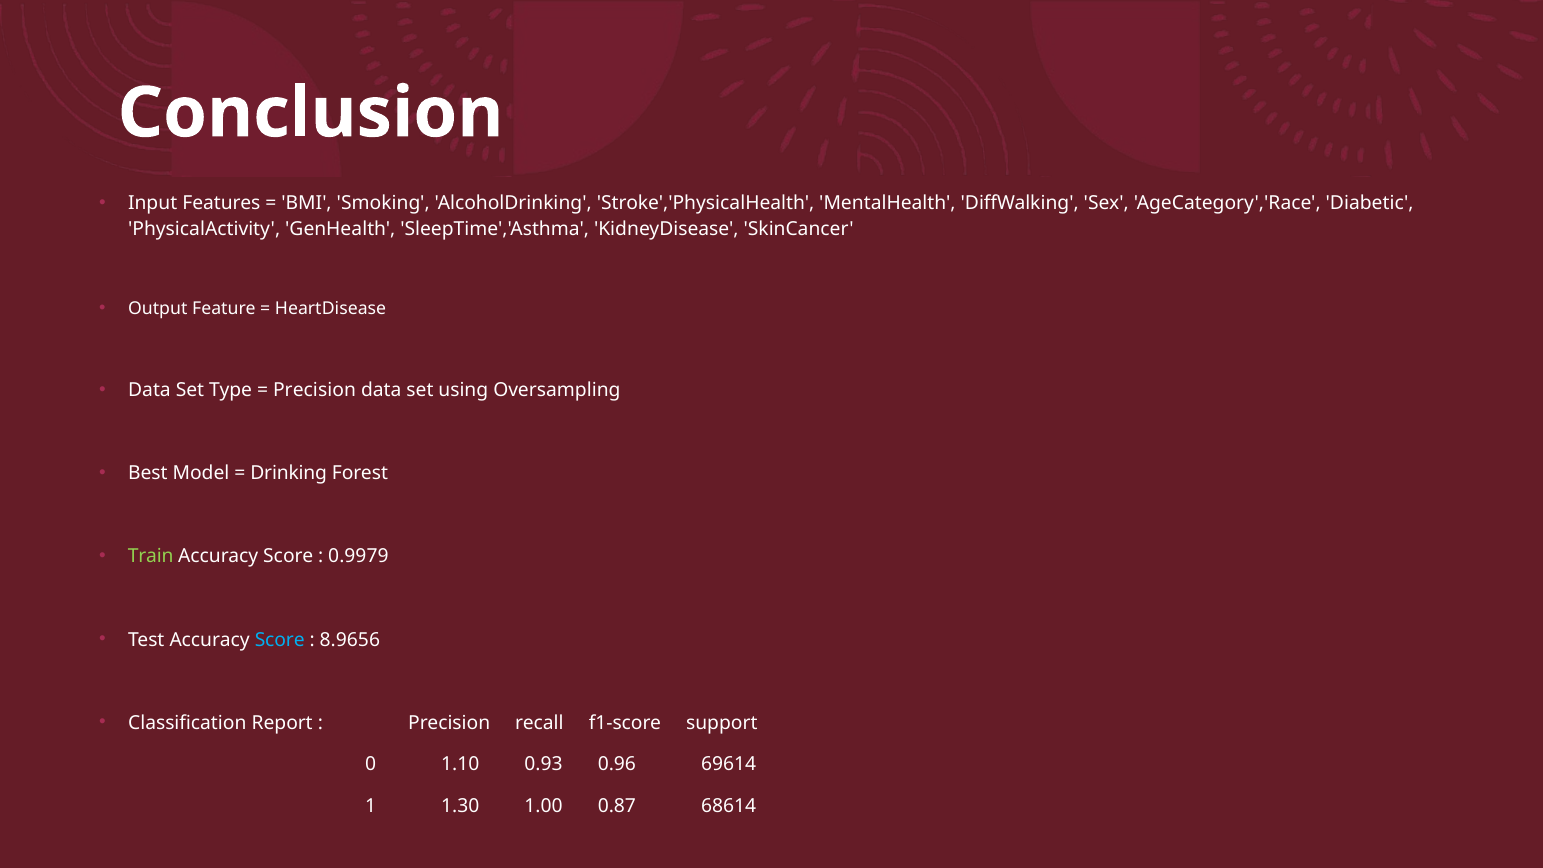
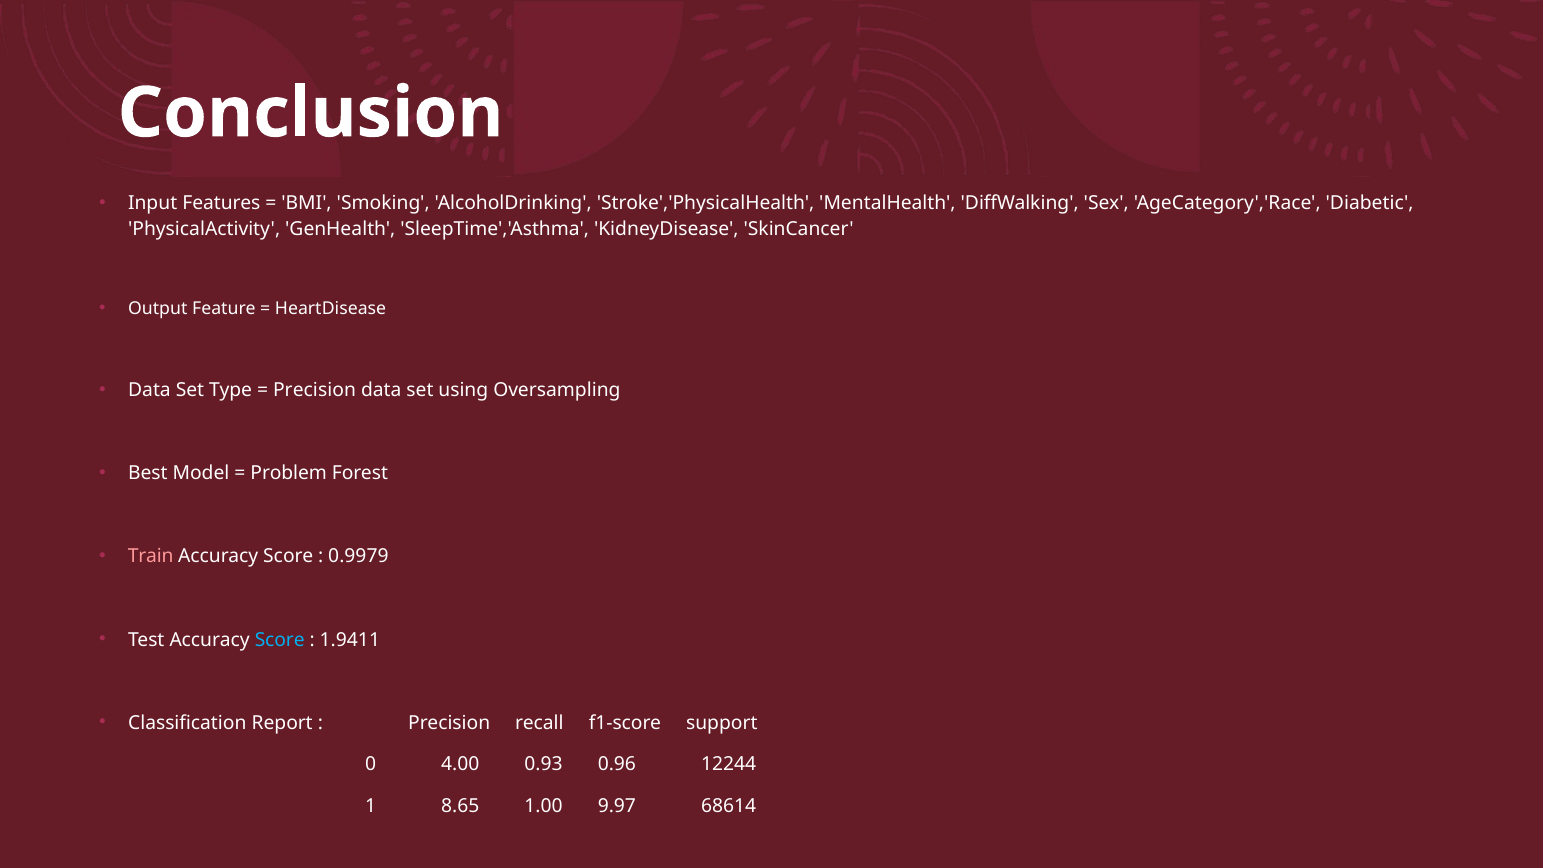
Drinking: Drinking -> Problem (289, 474)
Train colour: light green -> pink (151, 557)
8.9656: 8.9656 -> 1.9411 (350, 640)
1.10: 1.10 -> 4.00 (460, 764)
69614: 69614 -> 12244 (729, 764)
1.30: 1.30 -> 8.65 (460, 806)
0.87: 0.87 -> 9.97 (617, 806)
